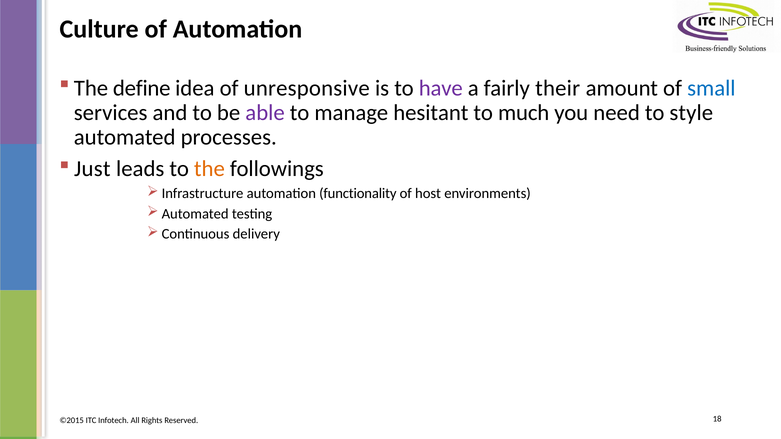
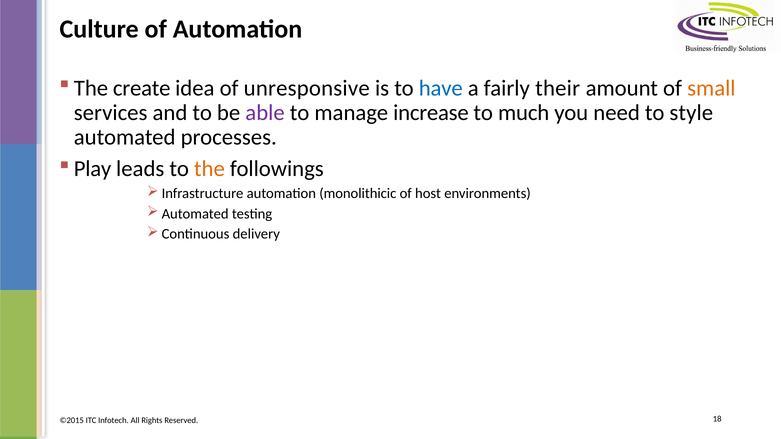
define: define -> create (142, 88)
have colour: purple -> blue (441, 88)
small colour: blue -> orange (711, 88)
hesitant: hesitant -> increase (431, 113)
Just: Just -> Play (93, 169)
functionality: functionality -> monolithicic (358, 194)
